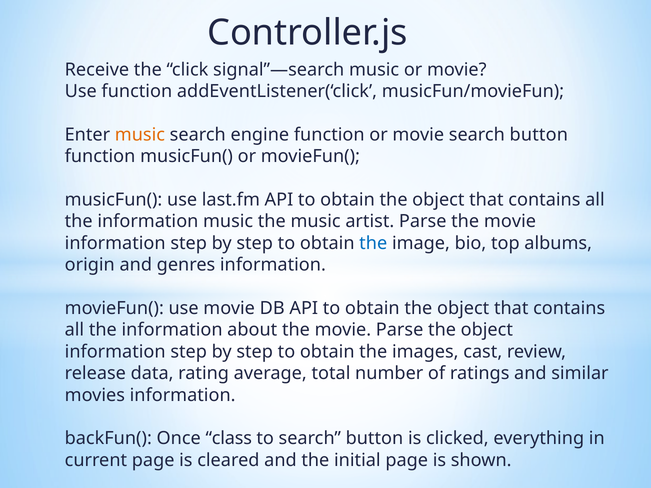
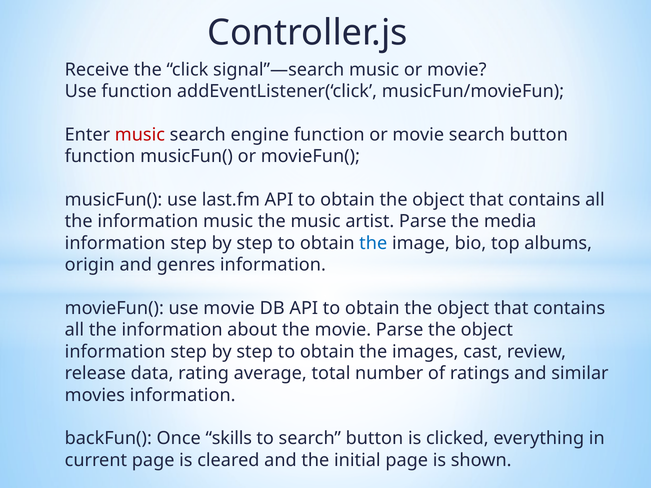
music colour: orange -> red (140, 135)
Parse the movie: movie -> media (510, 222)
class: class -> skills (229, 439)
